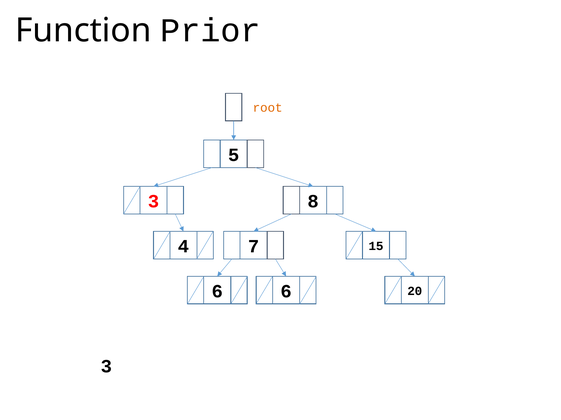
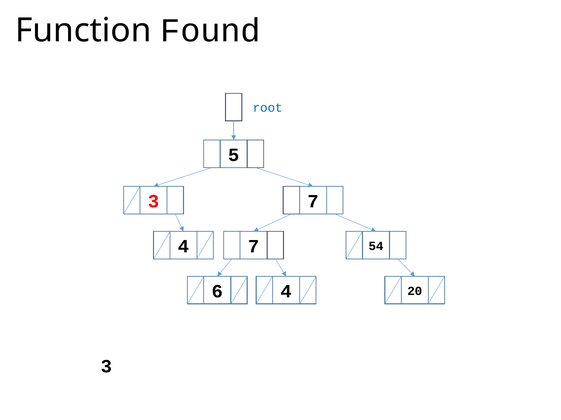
Prior: Prior -> Found (210, 31)
root colour: orange -> blue (268, 108)
3 8: 8 -> 7 (313, 202)
15: 15 -> 54 (376, 246)
6 6: 6 -> 4 (286, 292)
